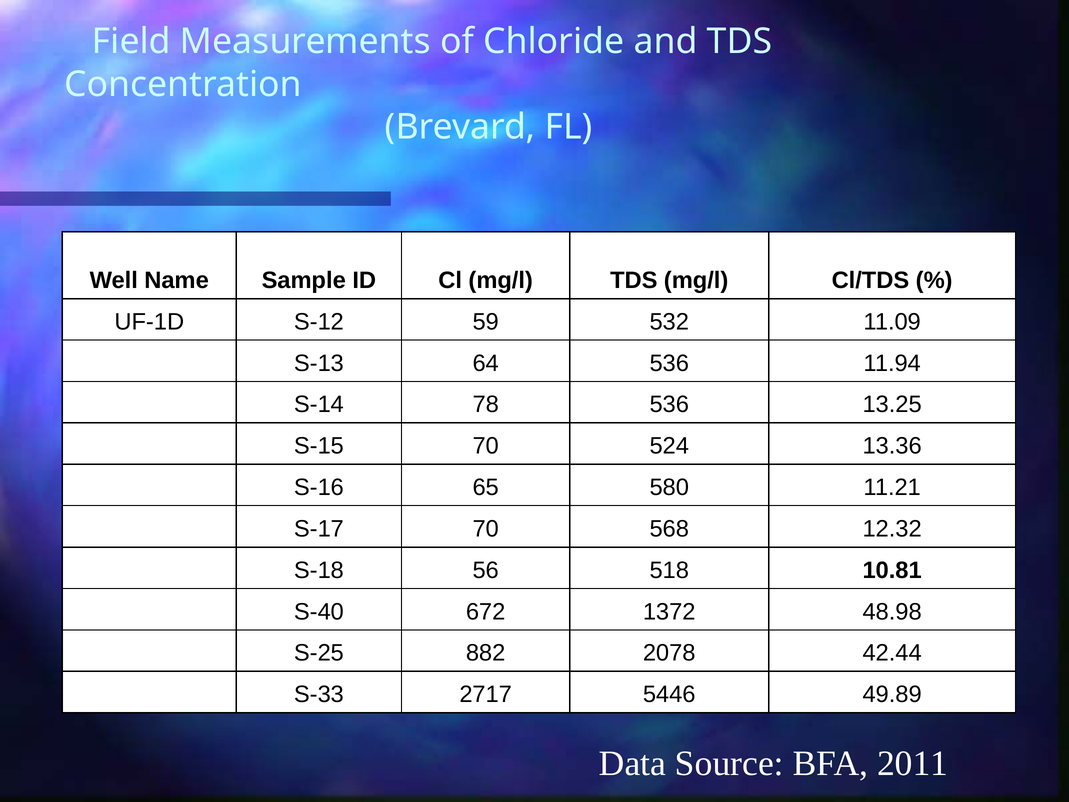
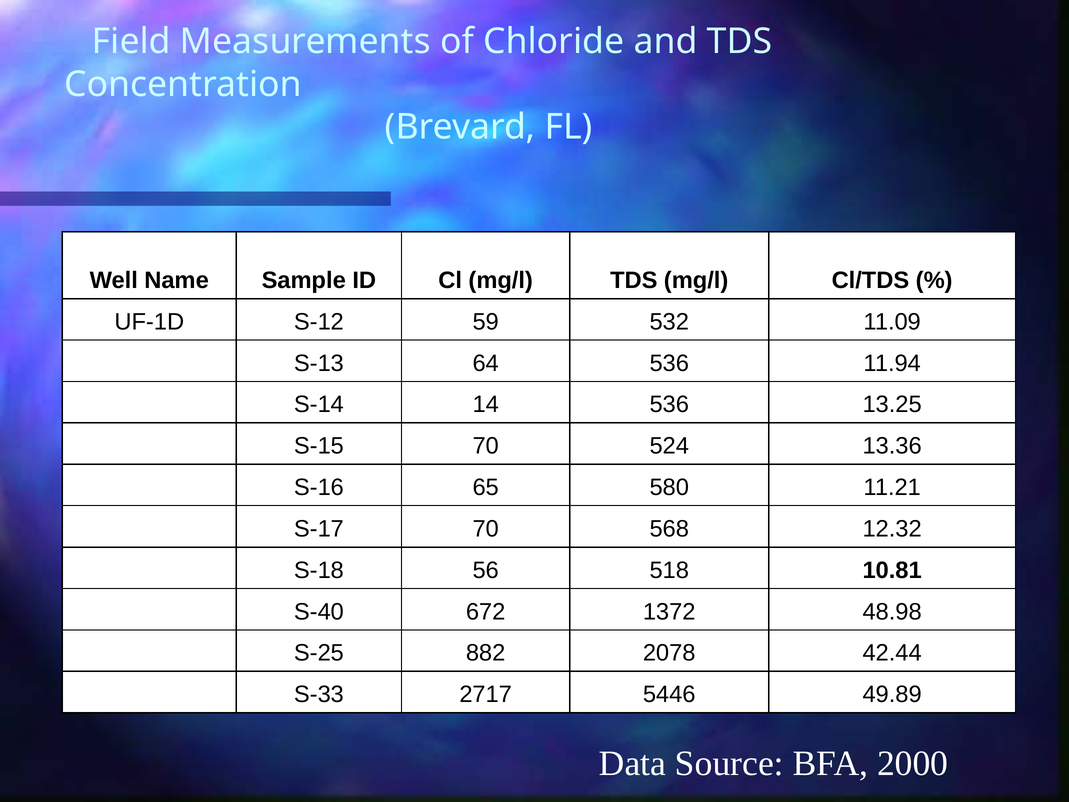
78: 78 -> 14 (486, 404)
2011: 2011 -> 2000 (913, 763)
